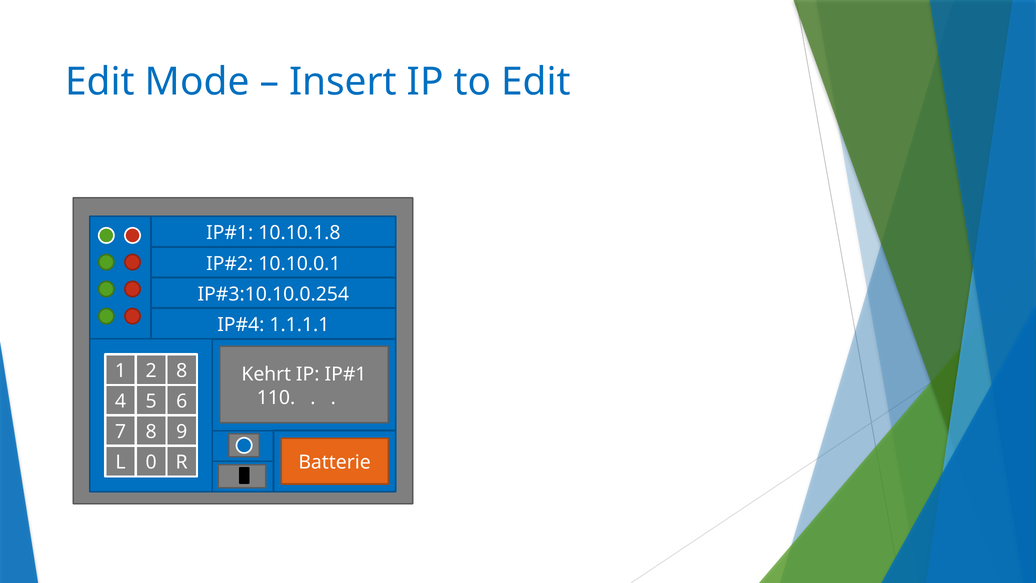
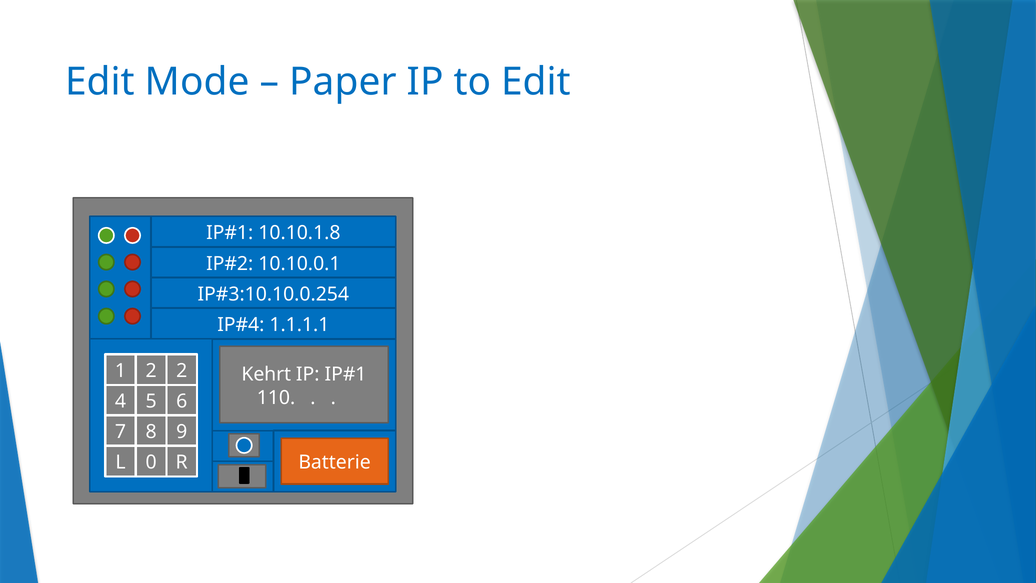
Insert: Insert -> Paper (343, 82)
2 8: 8 -> 2 (182, 371)
